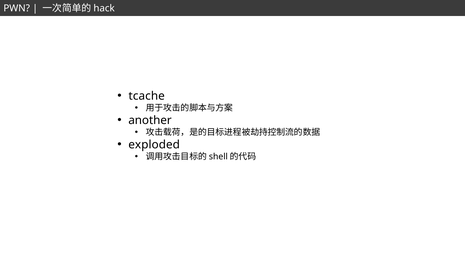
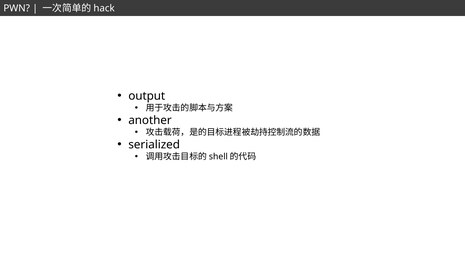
tcache: tcache -> output (147, 96)
exploded: exploded -> serialized (154, 145)
